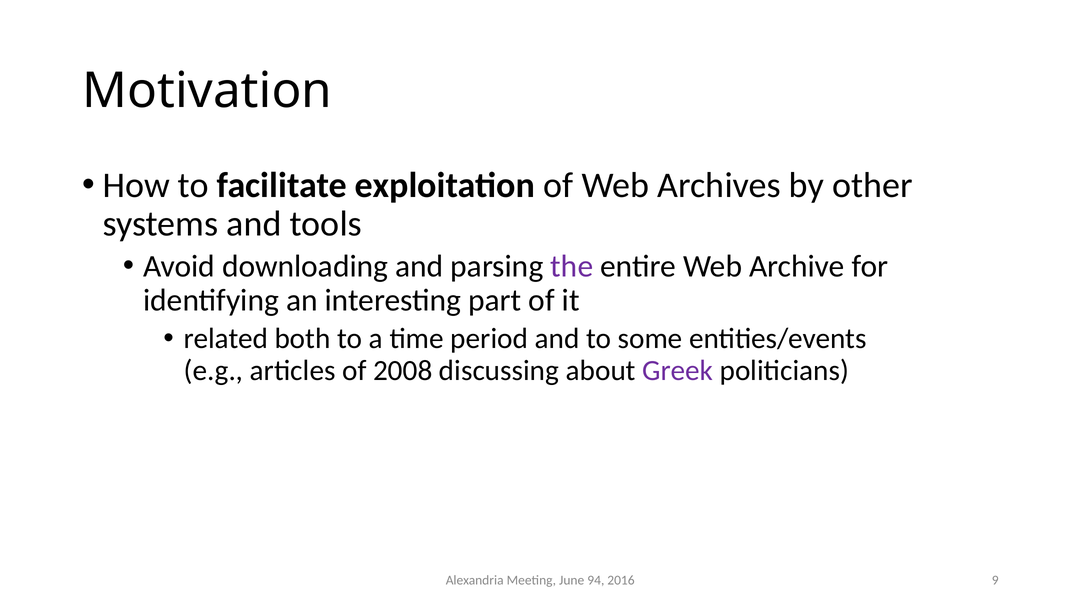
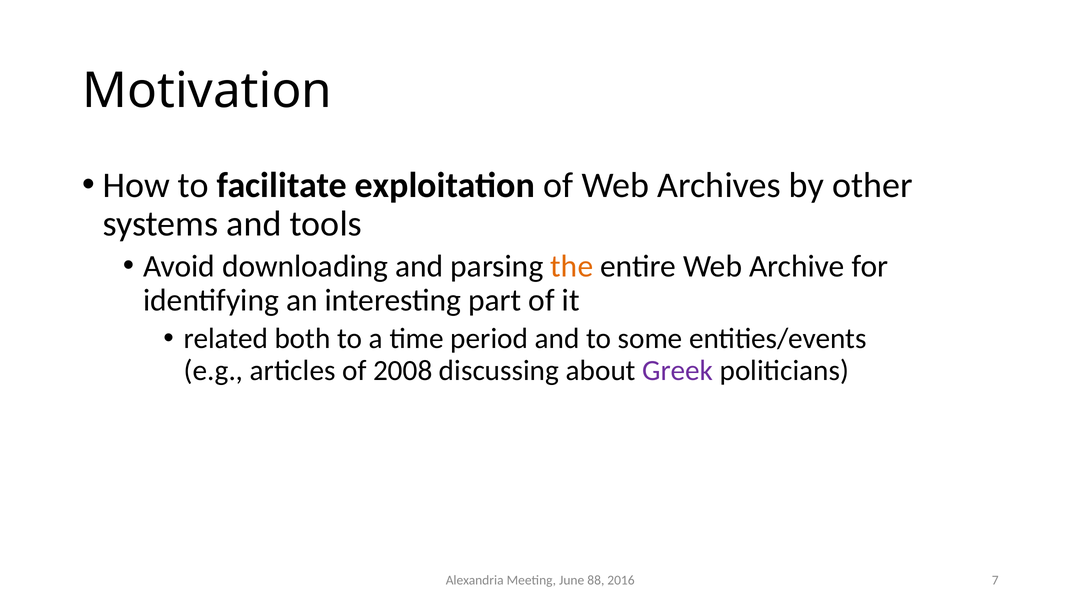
the colour: purple -> orange (572, 266)
94: 94 -> 88 (596, 581)
9: 9 -> 7 (995, 581)
